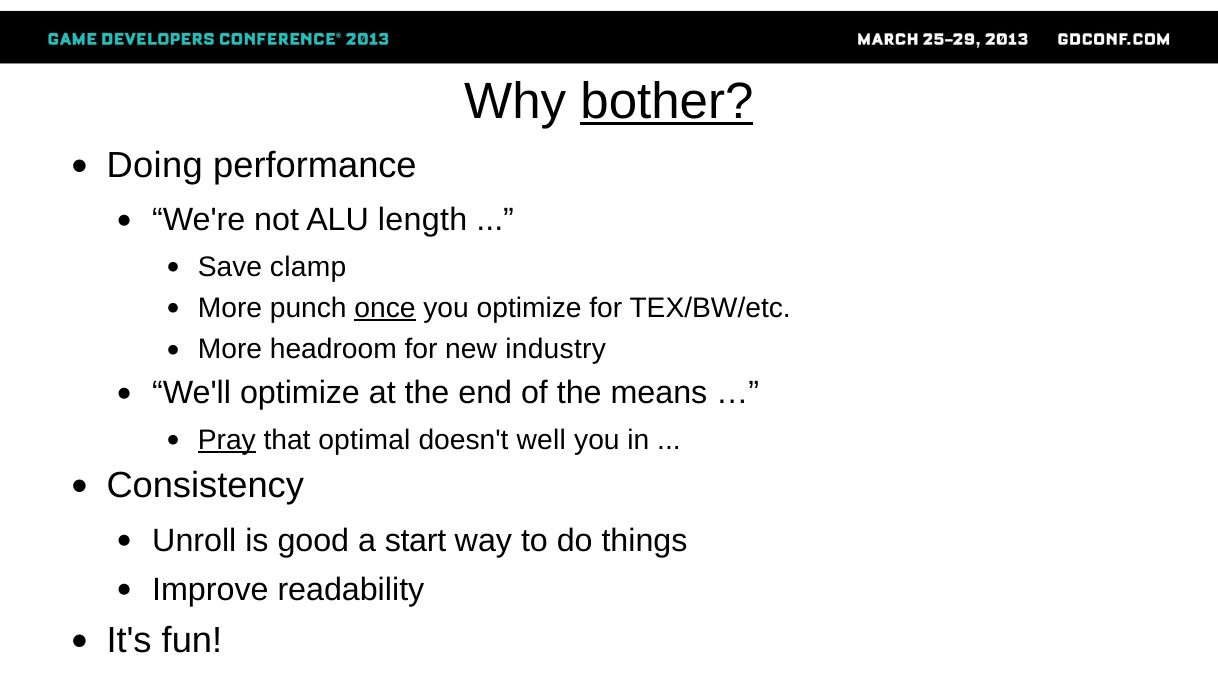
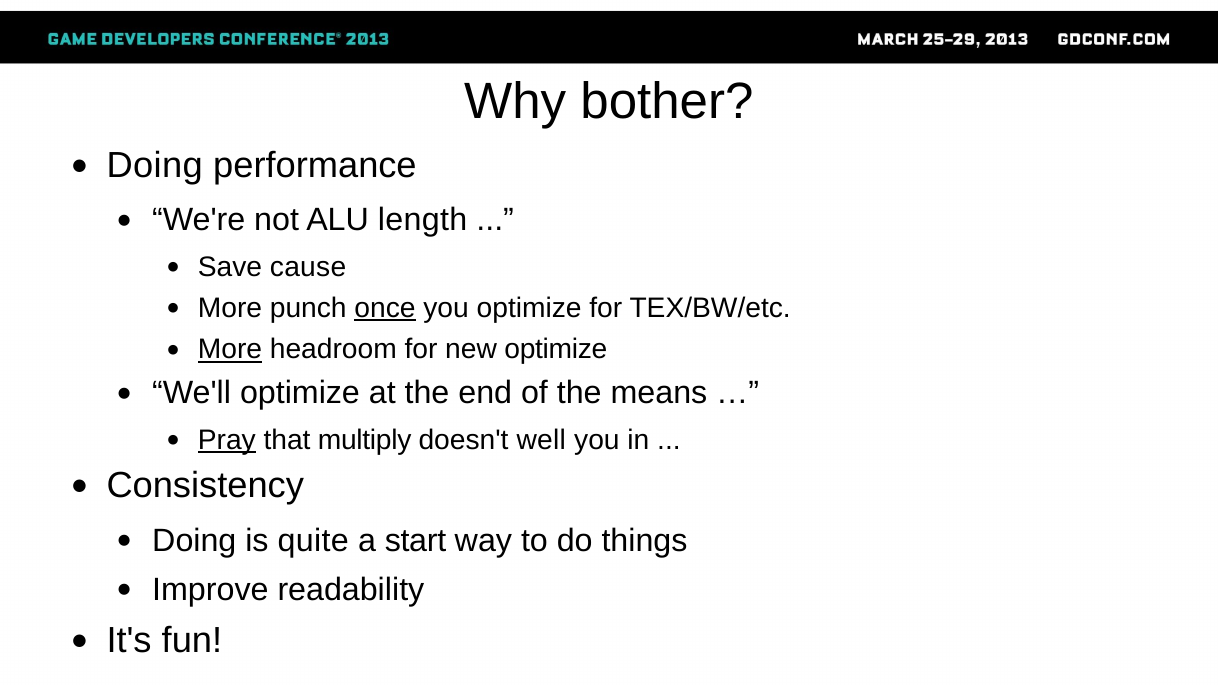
bother underline: present -> none (667, 101)
clamp: clamp -> cause (308, 267)
More underline: none -> present (230, 350)
new industry: industry -> optimize (556, 350)
optimal: optimal -> multiply (365, 440)
Unroll: Unroll -> Doing (194, 540)
good: good -> quite (313, 540)
